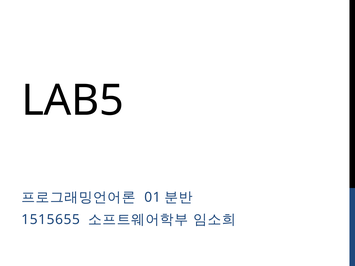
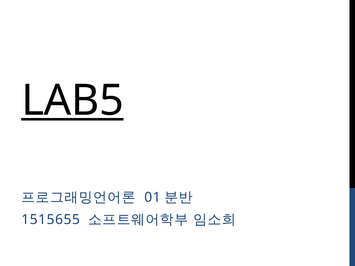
LAB5 underline: none -> present (73, 101)
